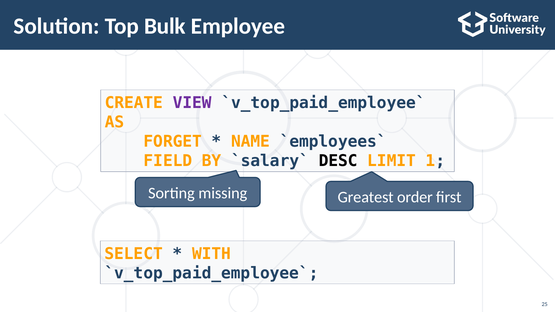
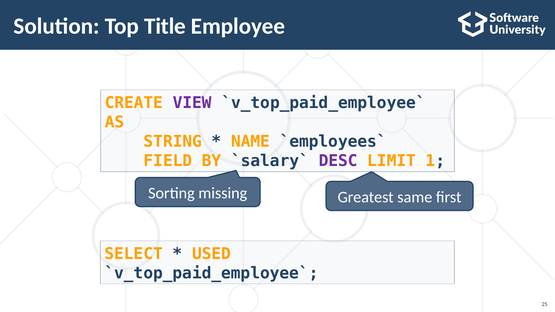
Bulk: Bulk -> Title (165, 26)
FORGET: FORGET -> STRING (173, 142)
DESC colour: black -> purple (338, 161)
order: order -> same (415, 197)
WITH: WITH -> USED (211, 254)
